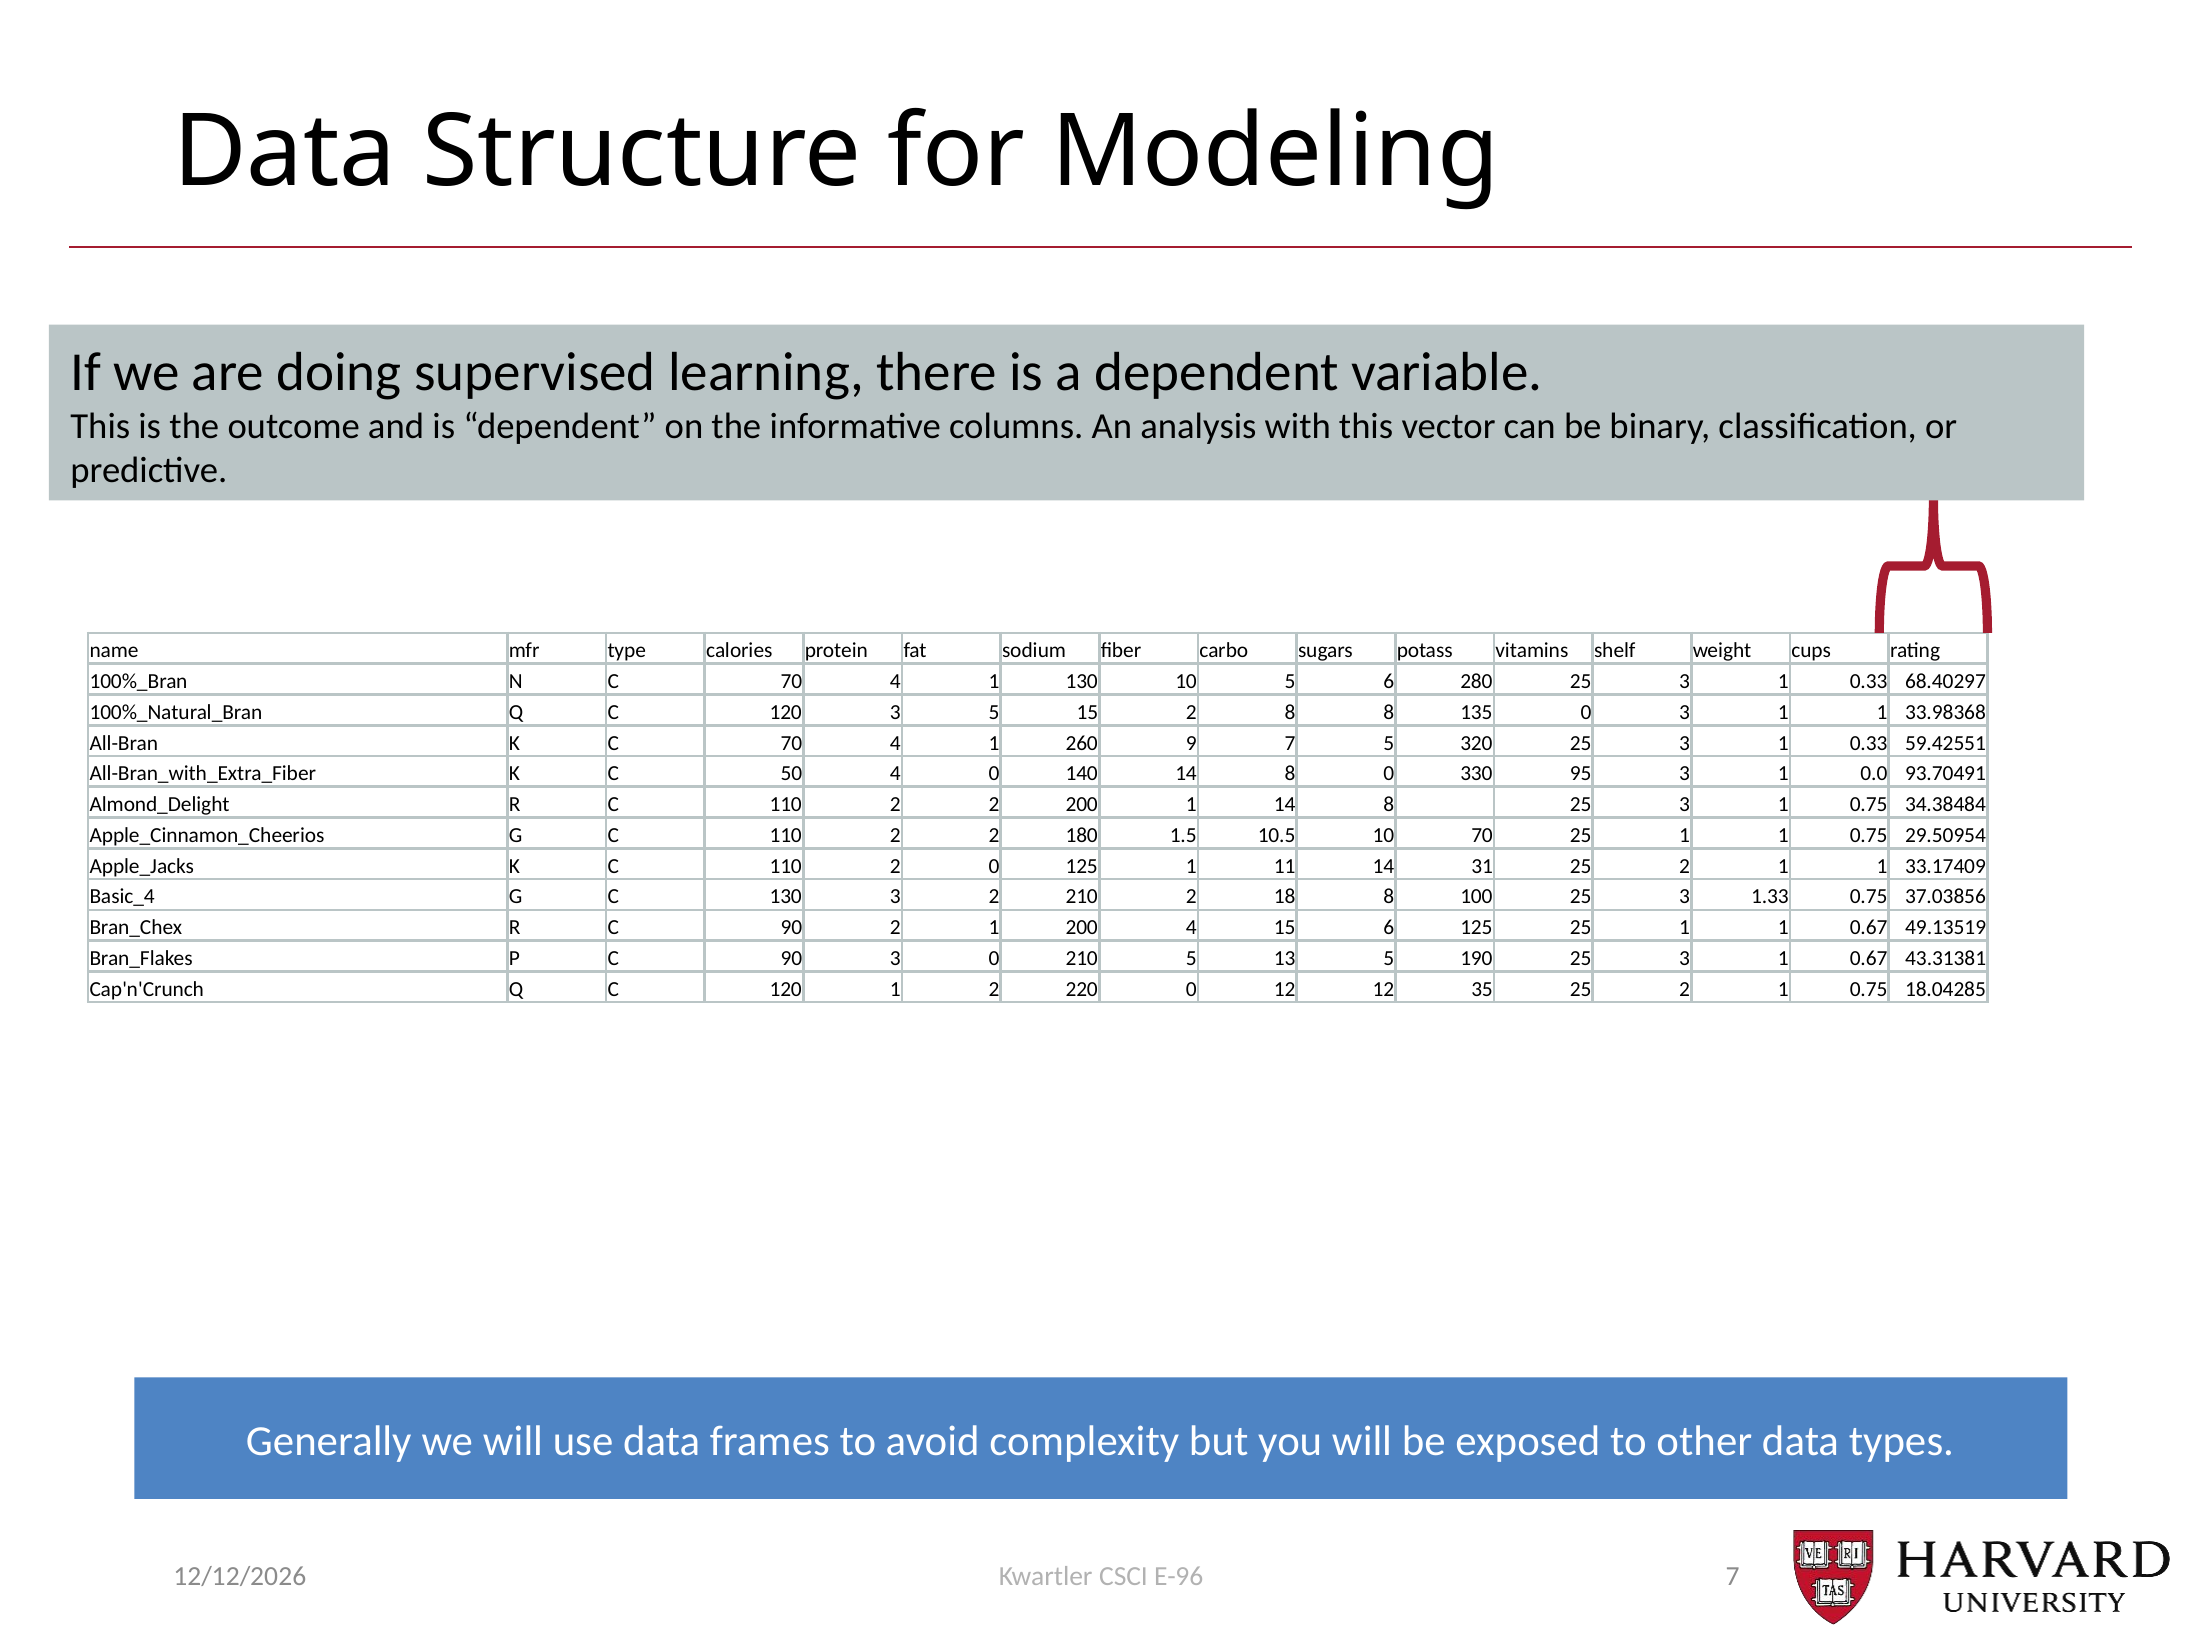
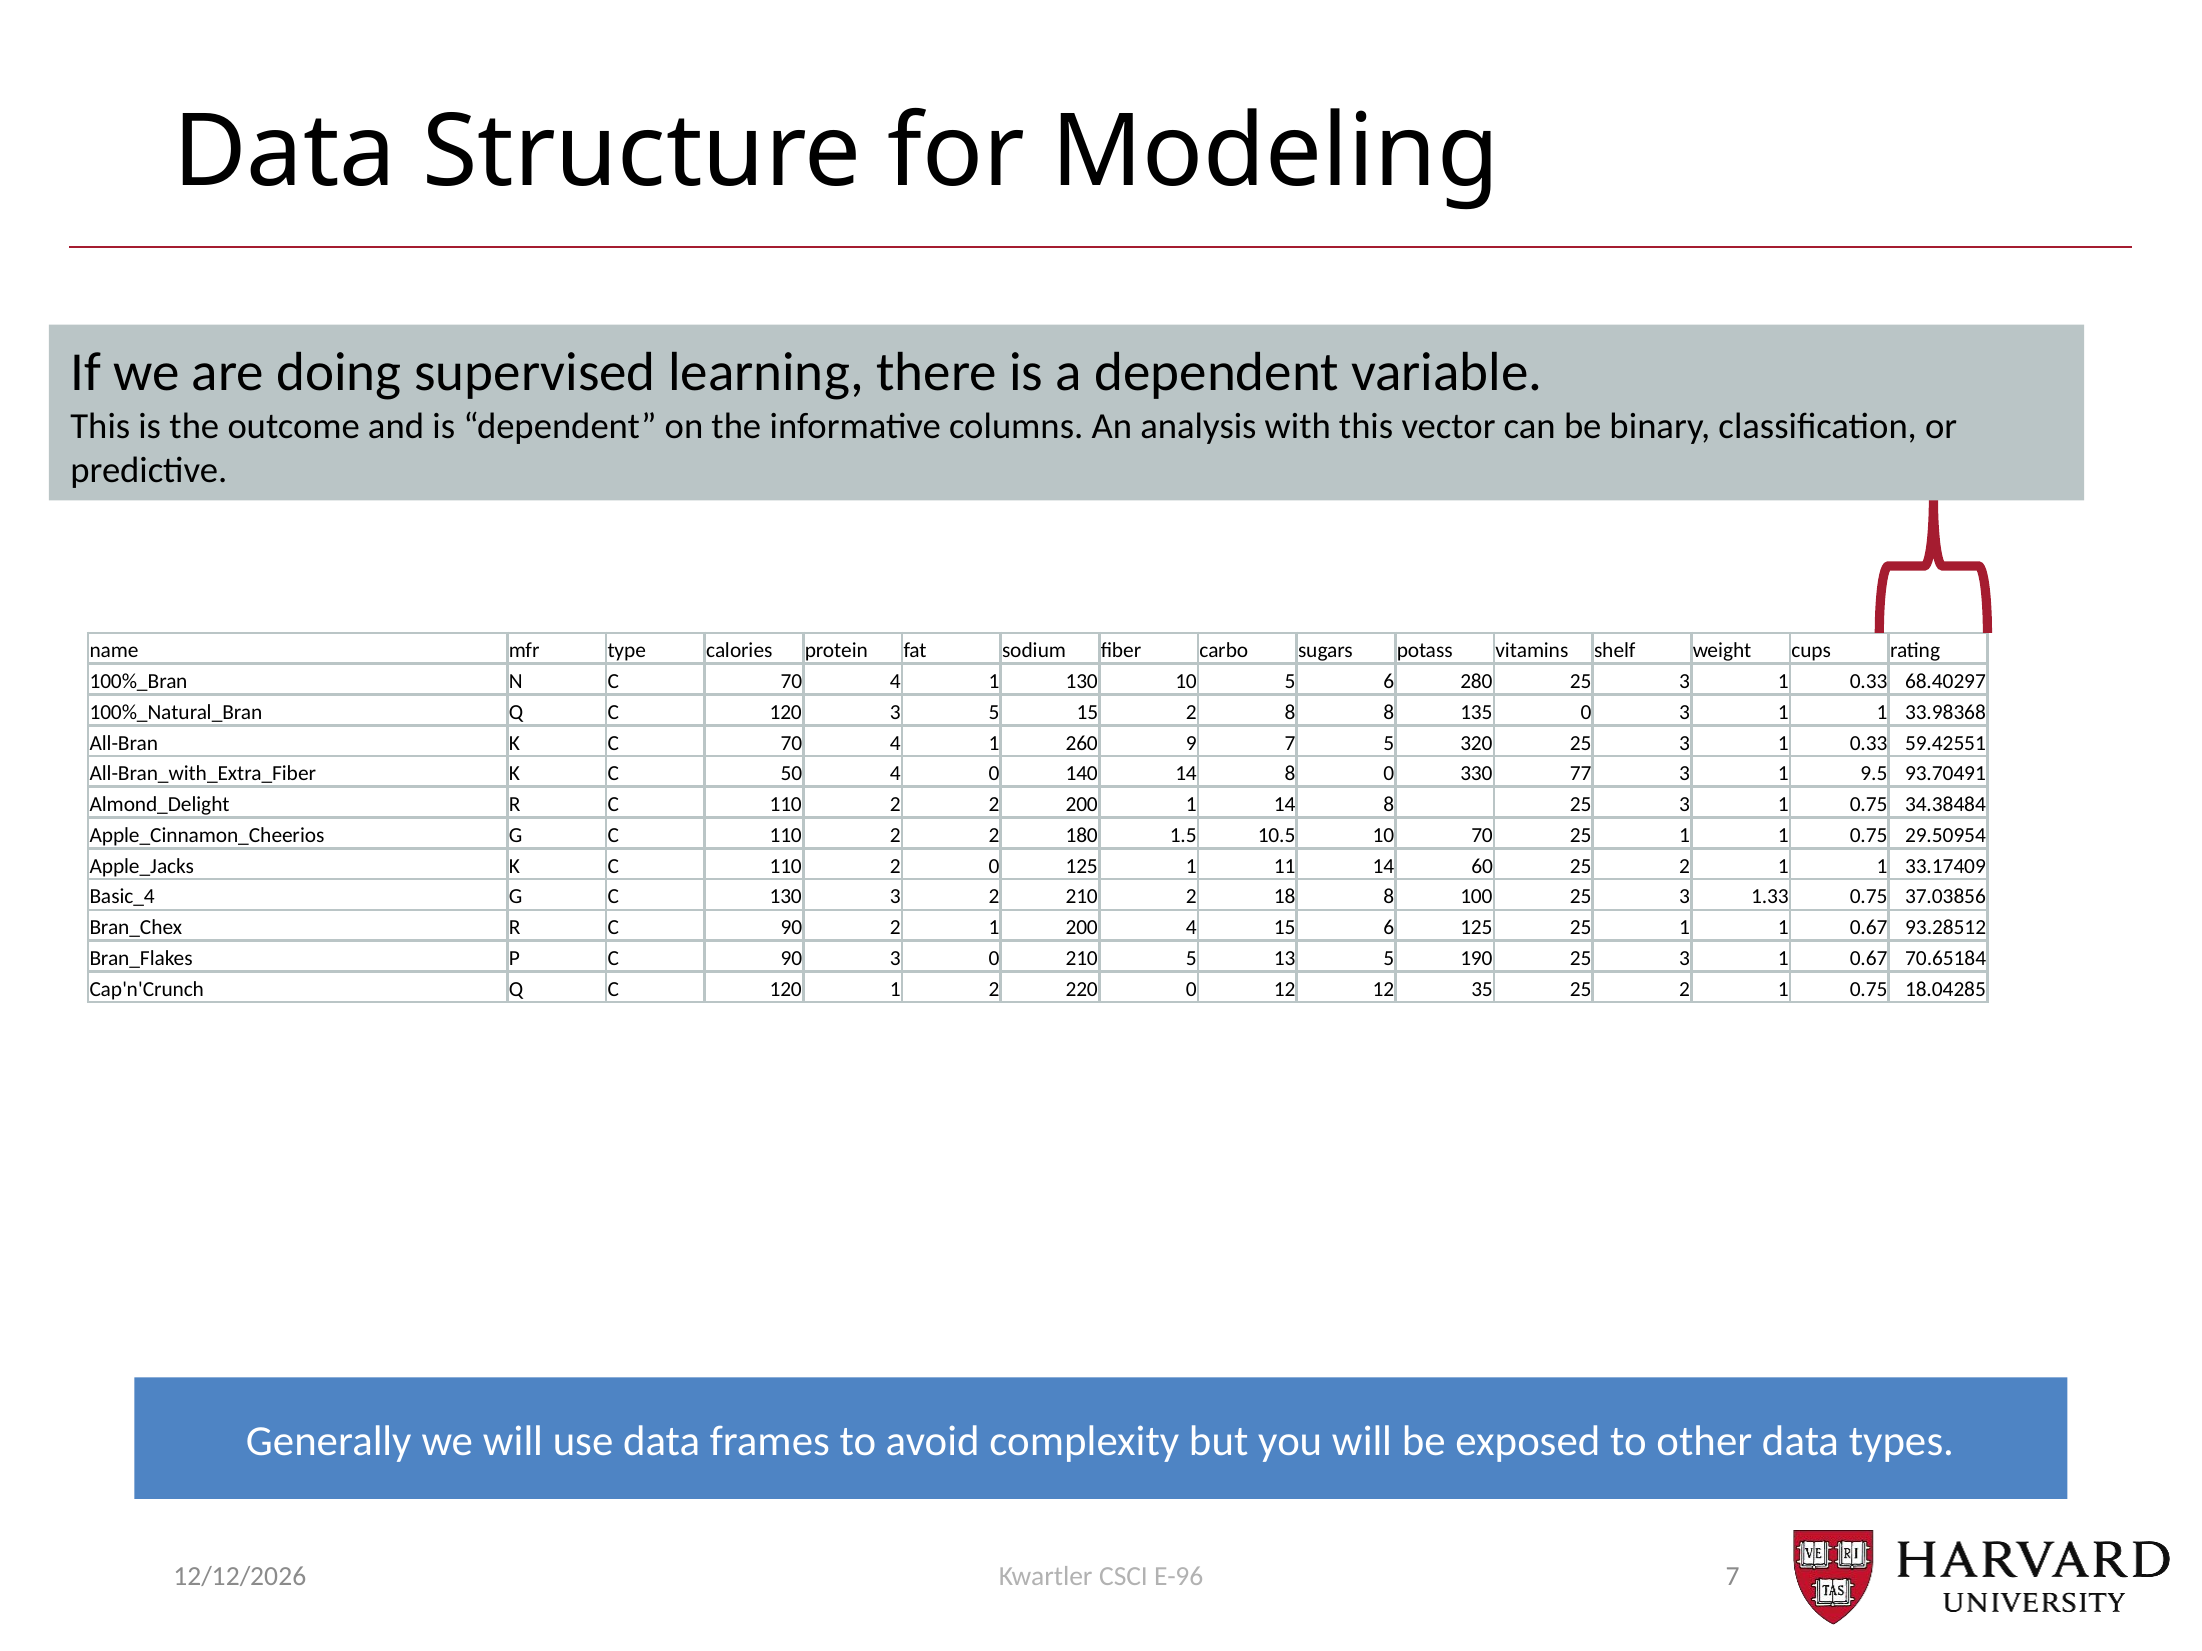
95: 95 -> 77 (1581, 774)
0.0: 0.0 -> 9.5 (1874, 774)
31: 31 -> 60 (1482, 866)
49.13519: 49.13519 -> 93.28512 (1946, 928)
43.31381: 43.31381 -> 70.65184 (1946, 959)
